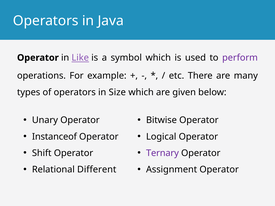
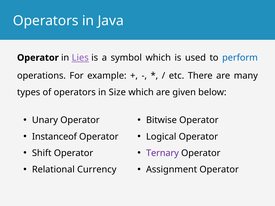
Like: Like -> Lies (80, 58)
perform colour: purple -> blue (240, 58)
Different: Different -> Currency (97, 170)
